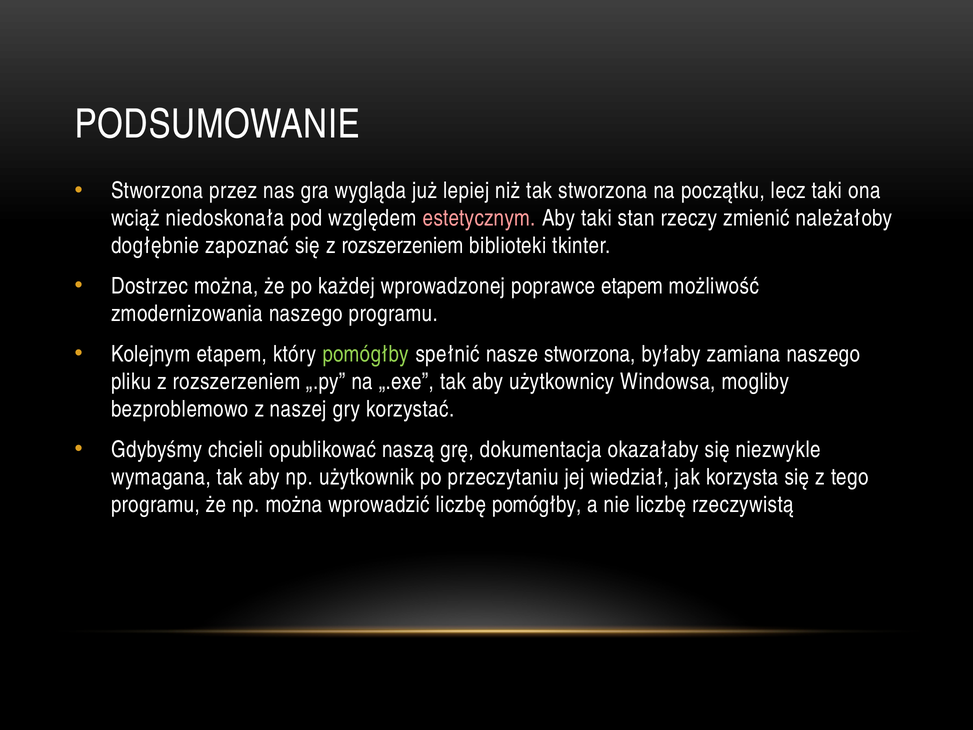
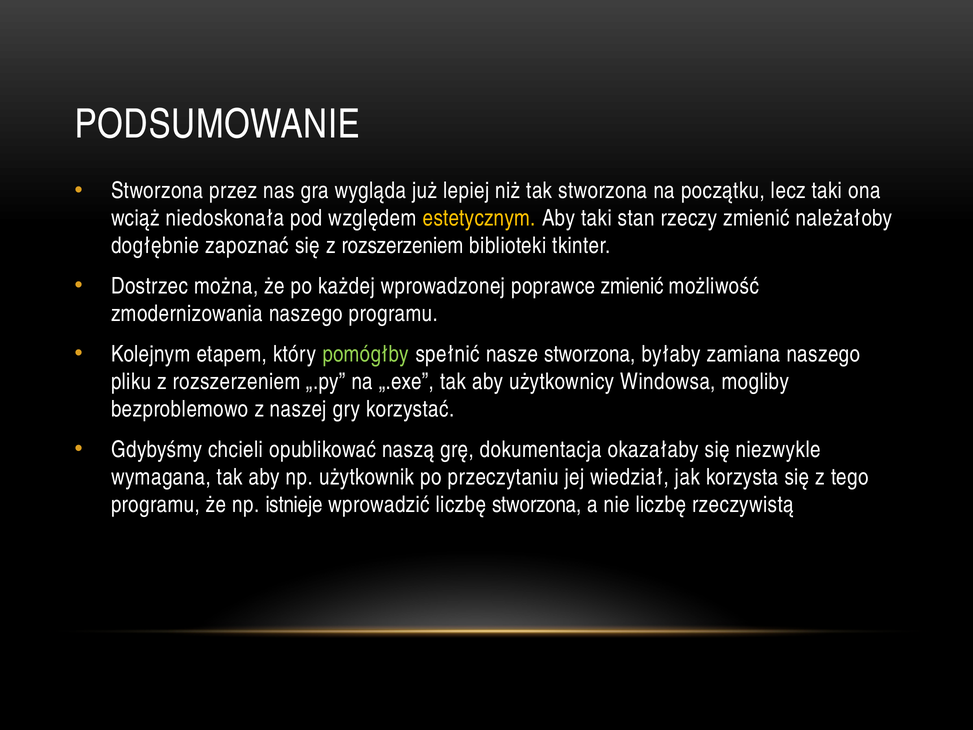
estetycznym colour: pink -> yellow (479, 218)
poprawce etapem: etapem -> zmienić (632, 286)
np można: można -> istnieje (294, 505)
liczbę pomógłby: pomógłby -> stworzona (537, 505)
